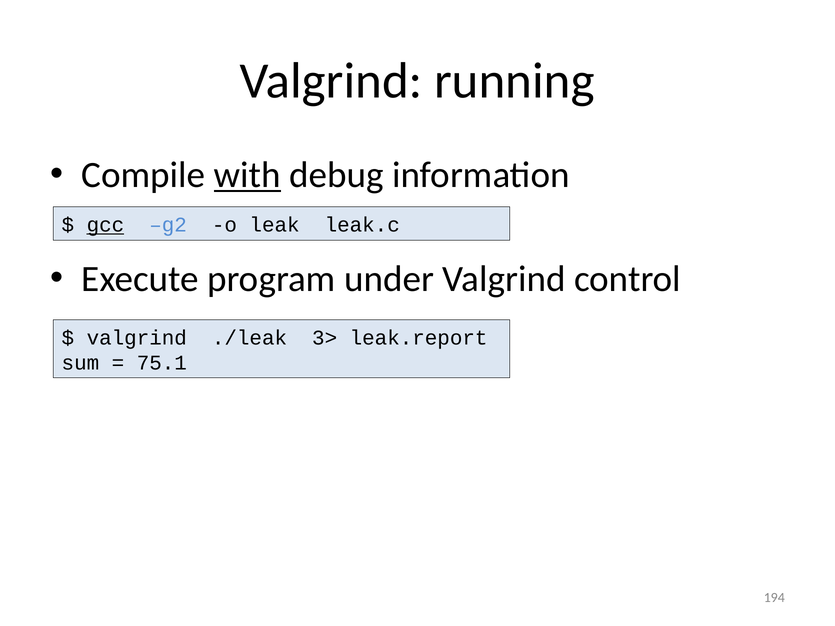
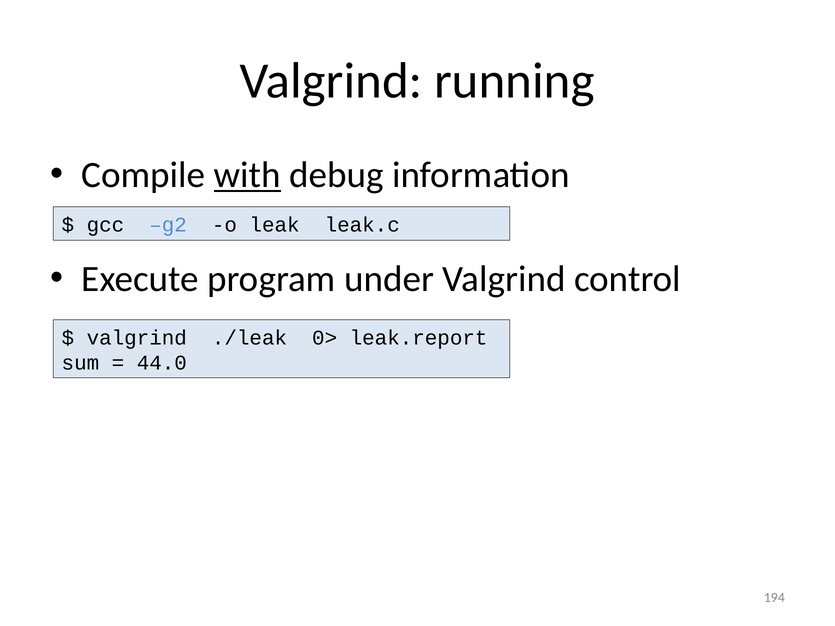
gcc underline: present -> none (105, 225)
3>: 3> -> 0> (325, 338)
75.1: 75.1 -> 44.0 (162, 363)
